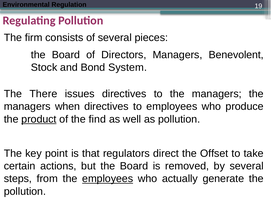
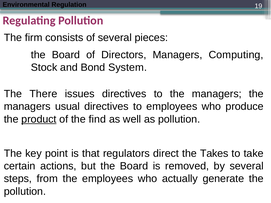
Benevolent: Benevolent -> Computing (236, 55)
when: when -> usual (67, 107)
Offset: Offset -> Takes (214, 154)
employees underline: present -> none (108, 179)
